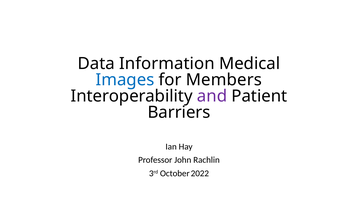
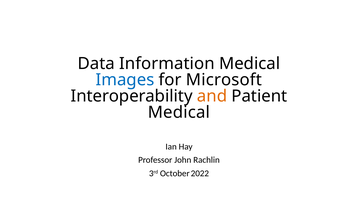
Members: Members -> Microsoft (224, 80)
and colour: purple -> orange (212, 96)
Barriers: Barriers -> Medical (179, 113)
